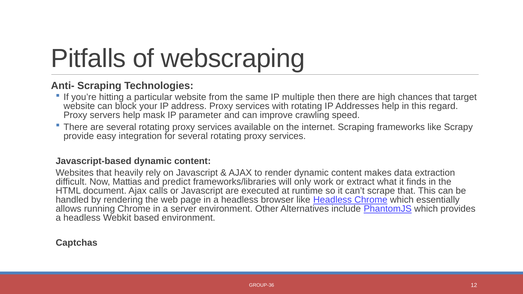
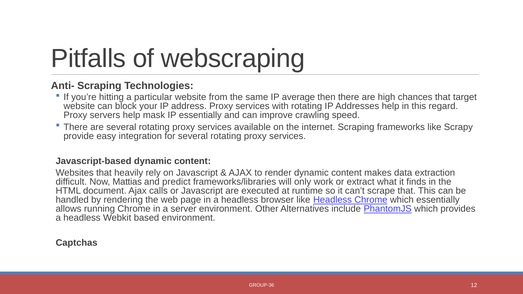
multiple: multiple -> average (298, 97)
IP parameter: parameter -> essentially (200, 115)
